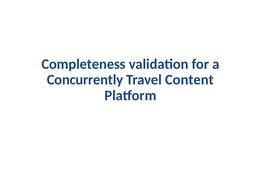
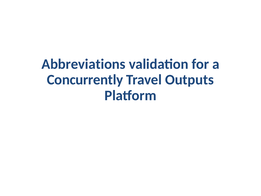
Completeness: Completeness -> Abbreviations (83, 64)
Content: Content -> Outputs (189, 80)
